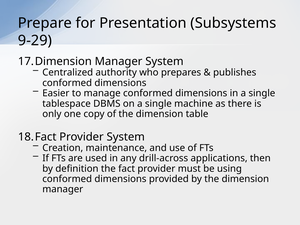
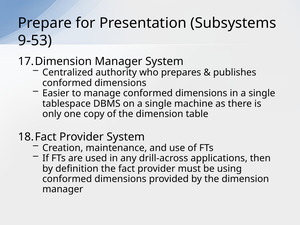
9-29: 9-29 -> 9-53 (35, 41)
